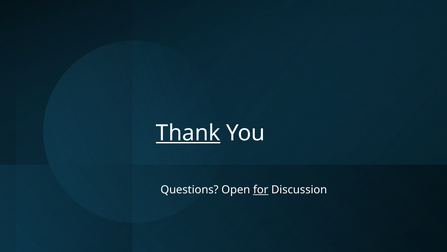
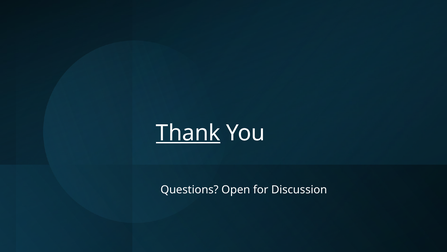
for underline: present -> none (261, 190)
